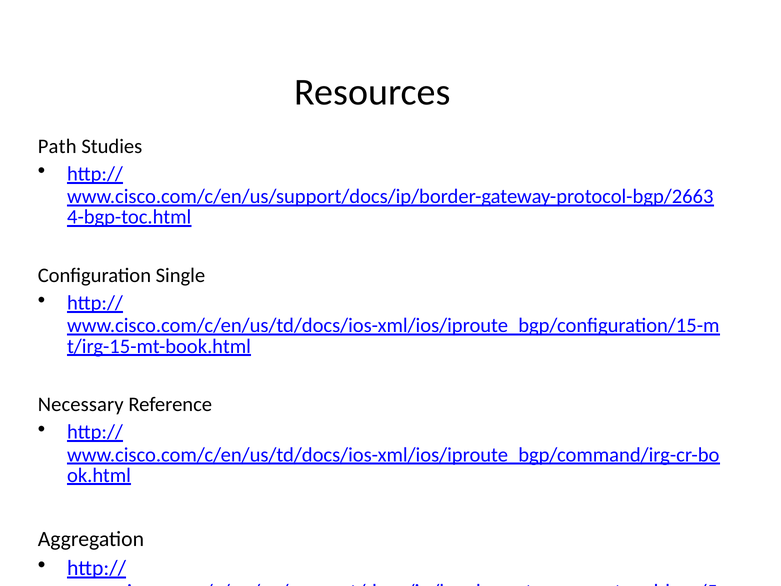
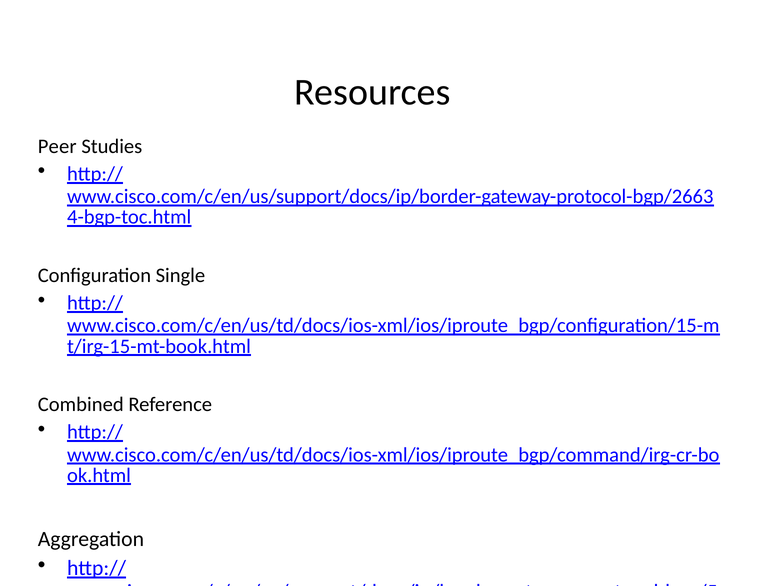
Path: Path -> Peer (57, 146)
Necessary: Necessary -> Combined (81, 404)
